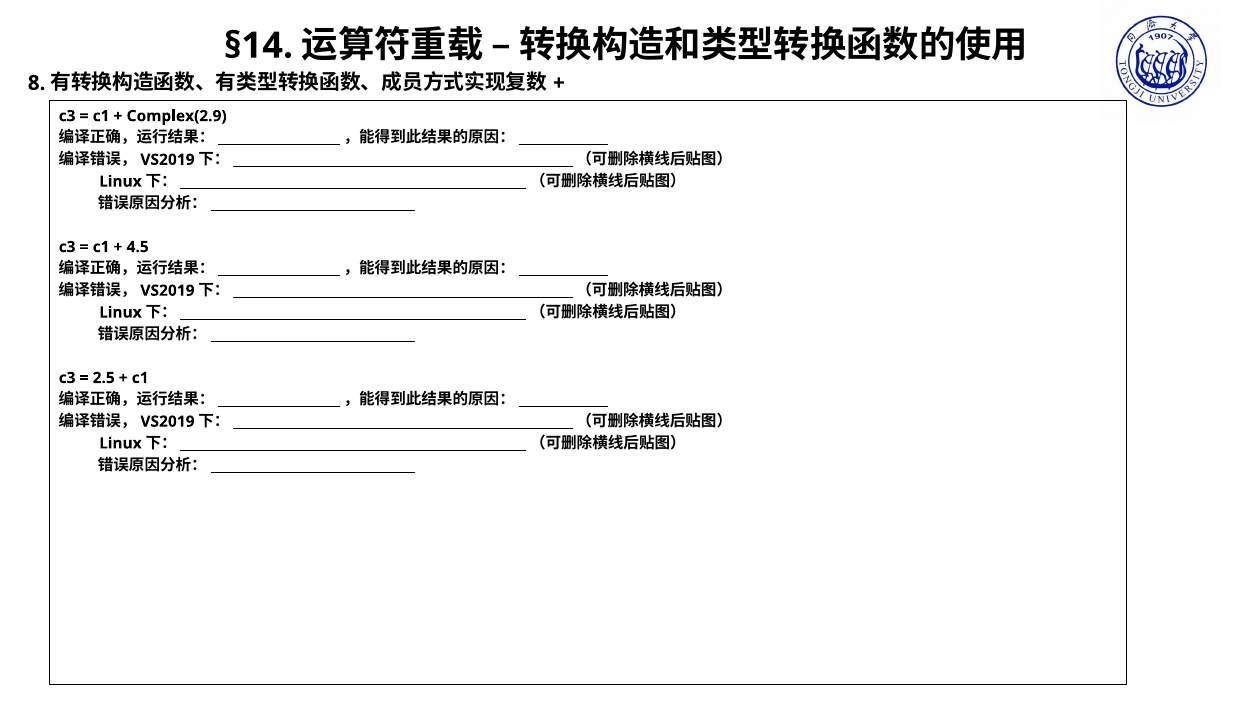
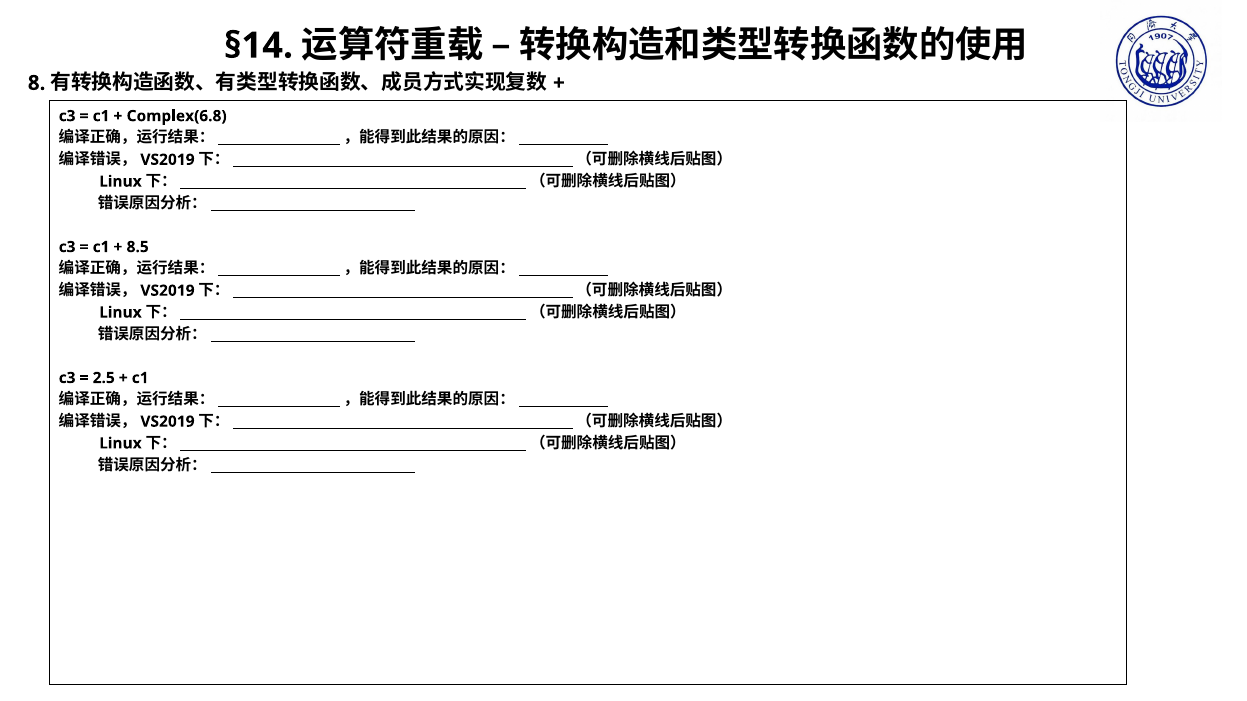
Complex(2.9: Complex(2.9 -> Complex(6.8 (177, 116)
4.5: 4.5 -> 8.5 (138, 247)
